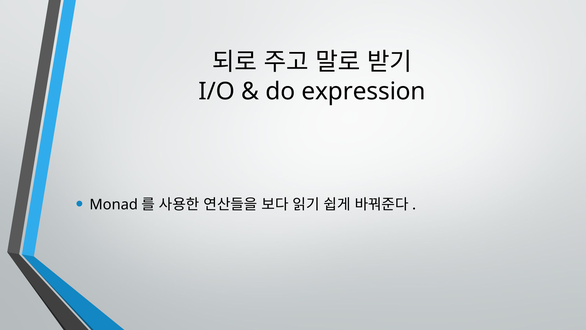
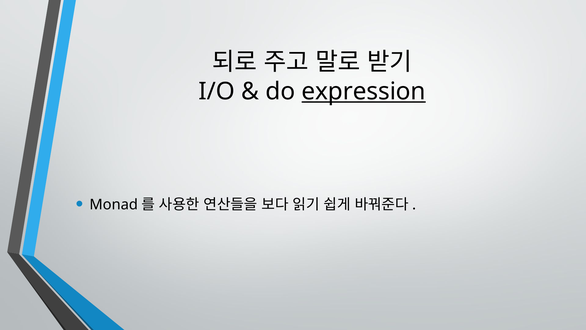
expression underline: none -> present (364, 91)
